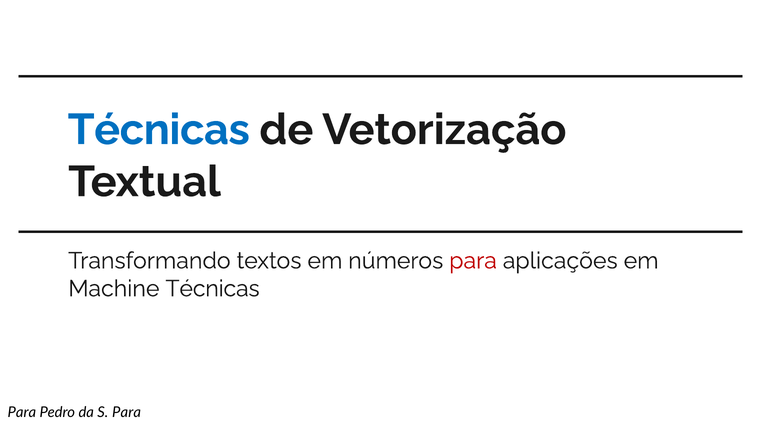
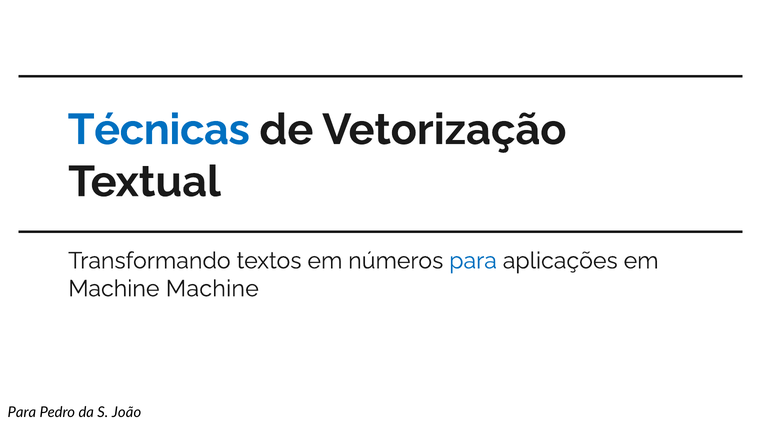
para colour: red -> blue (473, 261)
Machine Técnicas: Técnicas -> Machine (212, 289)
S Para: Para -> João (127, 412)
